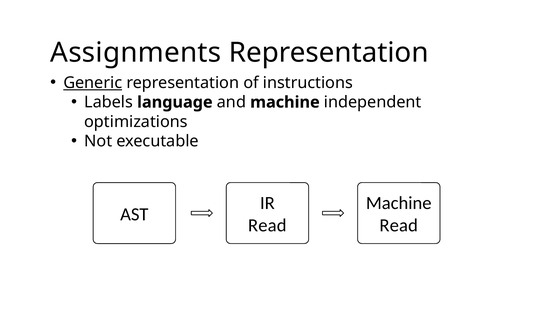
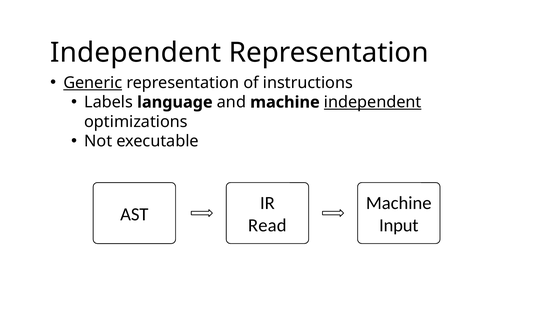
Assignments: Assignments -> Independent (136, 53)
independent underline: none -> present (373, 102)
Read: Read -> Input (399, 226)
